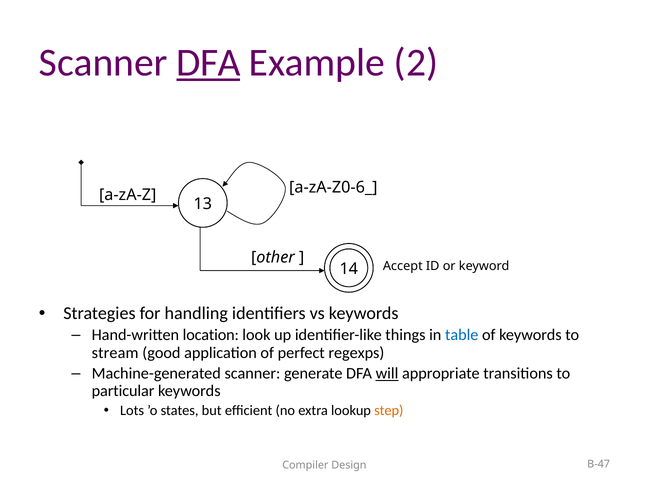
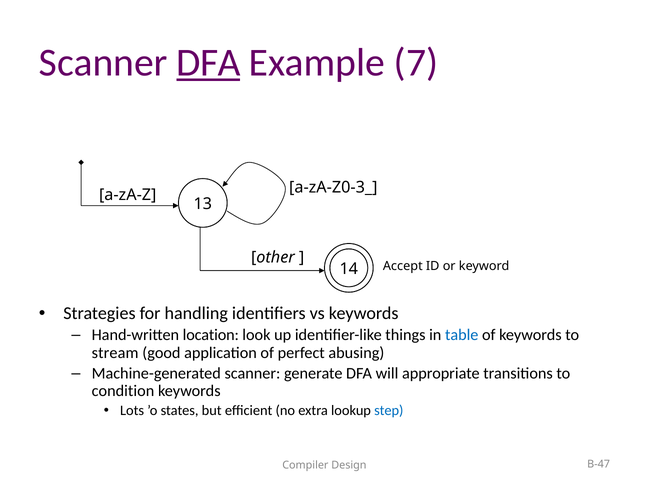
2: 2 -> 7 (416, 63)
a-zA-Z0-6_: a-zA-Z0-6_ -> a-zA-Z0-3_ (333, 187)
regexps: regexps -> abusing (356, 352)
will underline: present -> none (387, 373)
particular: particular -> condition (123, 391)
step colour: orange -> blue (389, 410)
